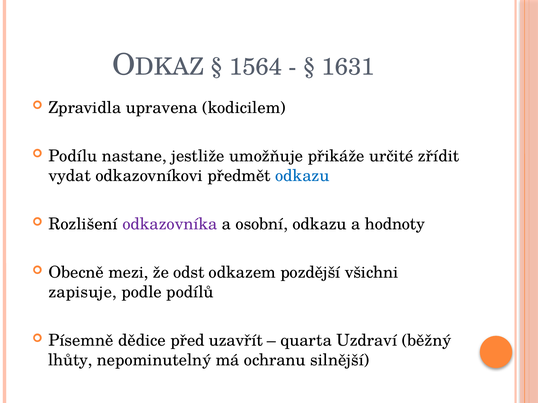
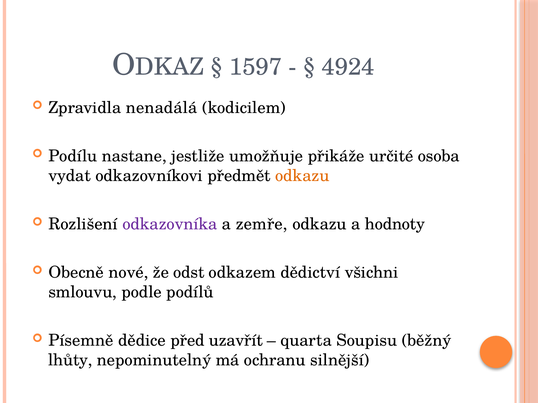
1564: 1564 -> 1597 (256, 67)
1631: 1631 -> 4924 (348, 67)
upravena: upravena -> nenadálá (162, 108)
zřídit: zřídit -> osoba (439, 156)
odkazu colour: blue -> orange (302, 176)
osobní: osobní -> zemře (262, 224)
mezi: mezi -> nové (128, 273)
pozdější: pozdější -> dědictví (310, 273)
zapisuje: zapisuje -> smlouvu (83, 293)
Uzdraví: Uzdraví -> Soupisu (367, 341)
